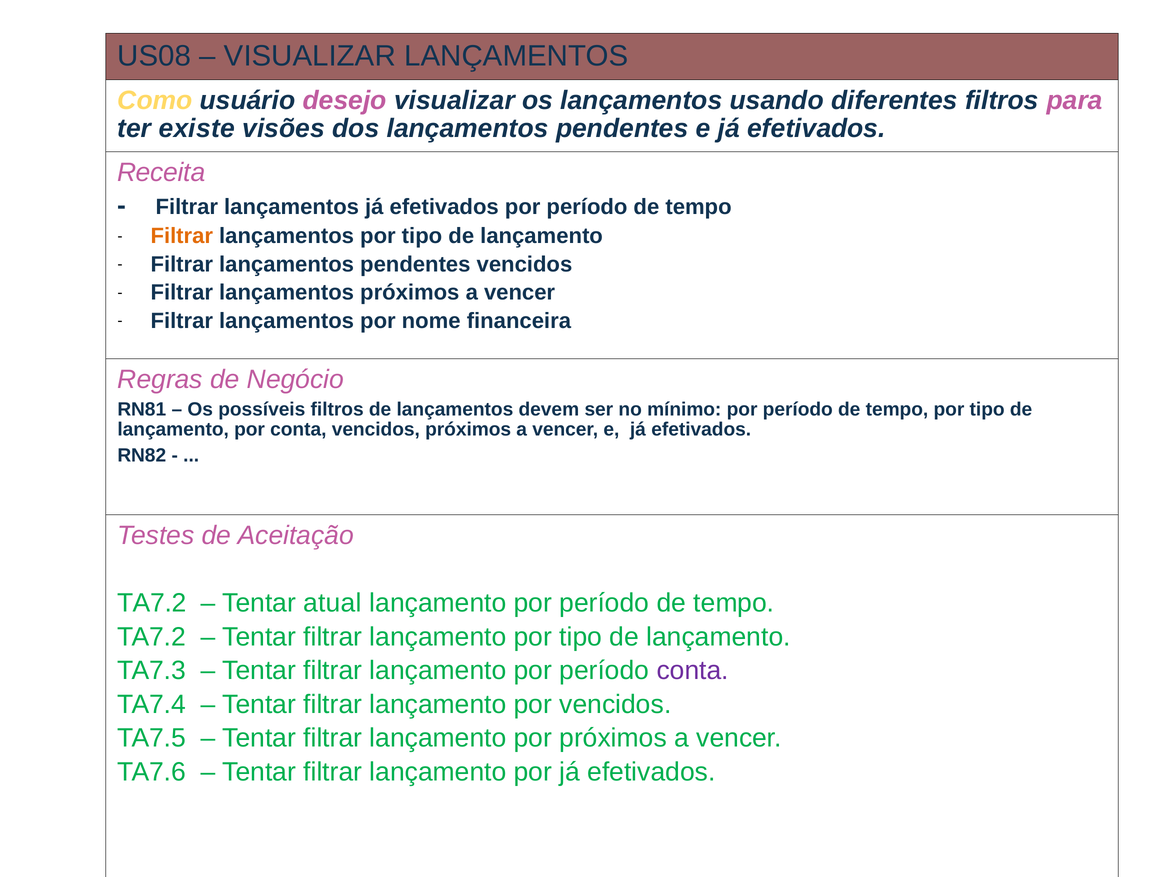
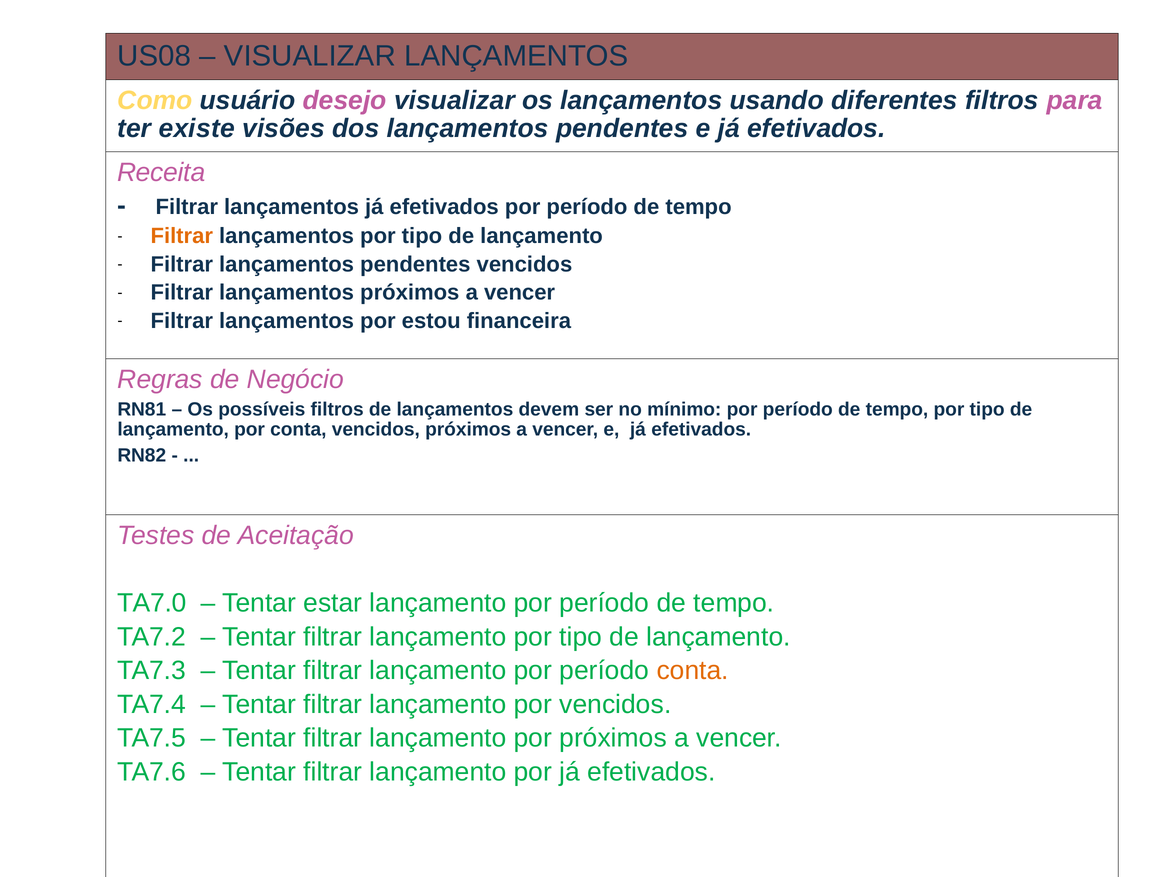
nome: nome -> estou (431, 321)
TA7.2: TA7.2 -> TA7.0 (152, 603)
atual: atual -> estar (333, 603)
conta colour: purple -> orange (693, 670)
